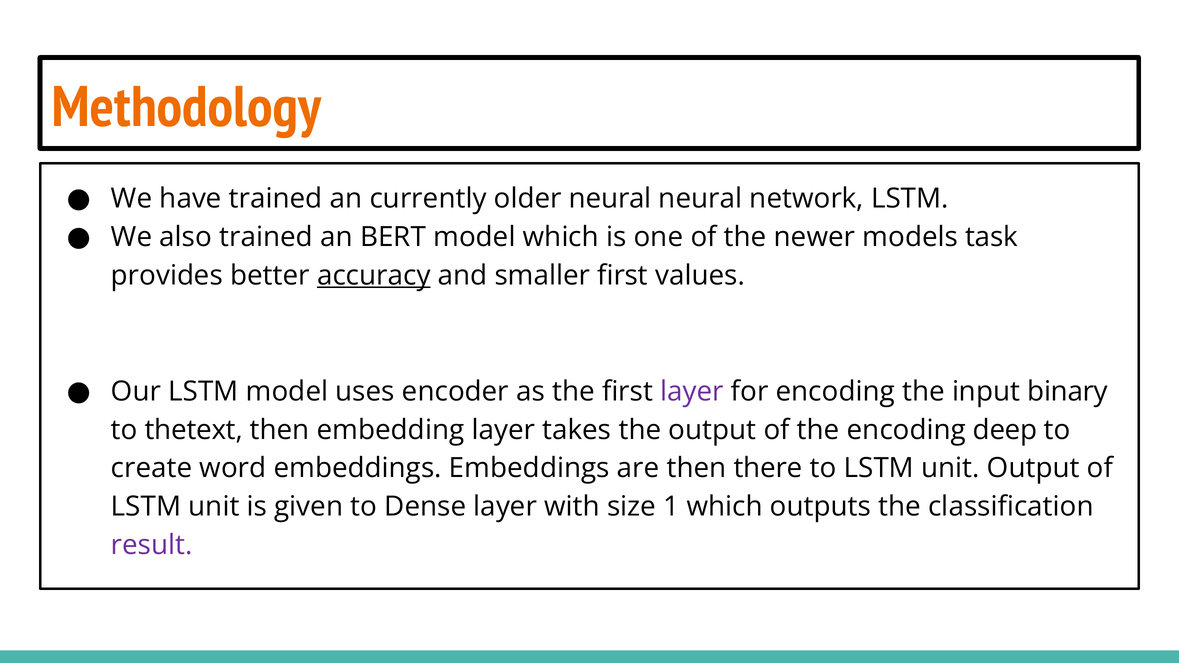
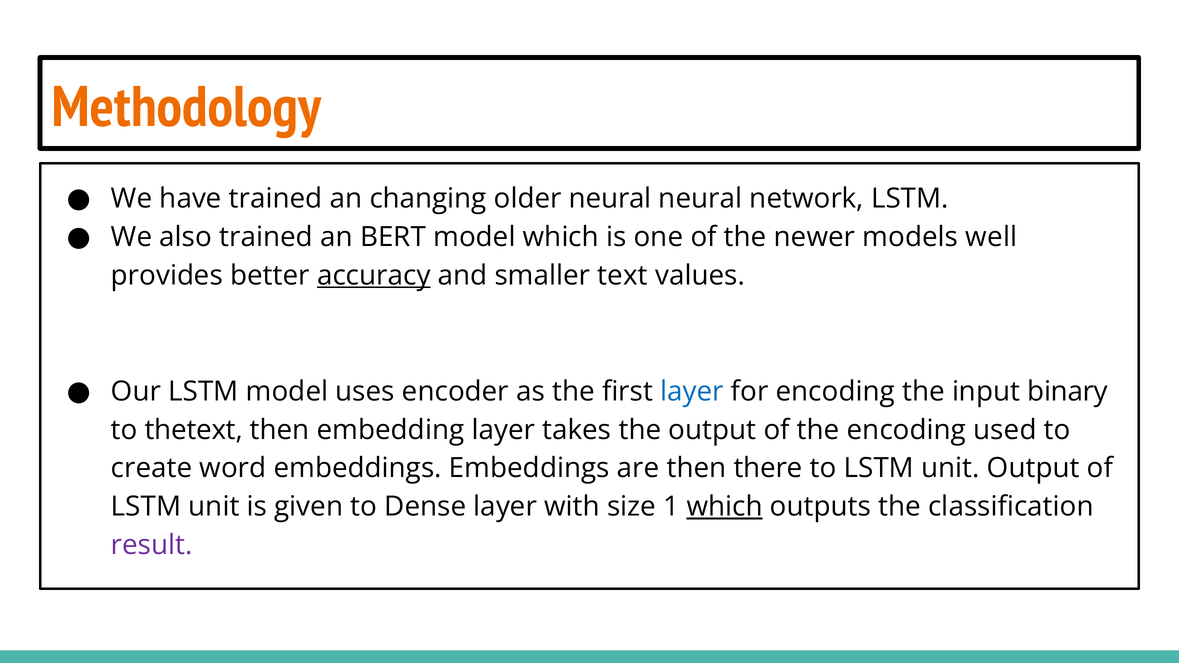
currently: currently -> changing (428, 199)
task: task -> well (991, 237)
smaller first: first -> text (623, 275)
layer colour: purple -> blue (692, 392)
deep: deep -> used (1005, 430)
which underline: none -> present (725, 507)
